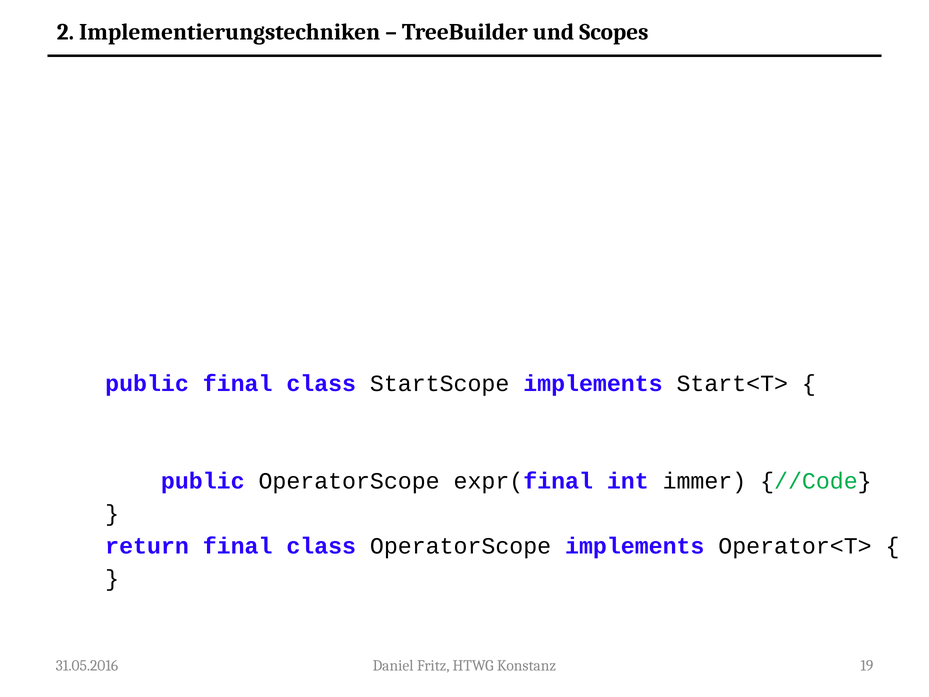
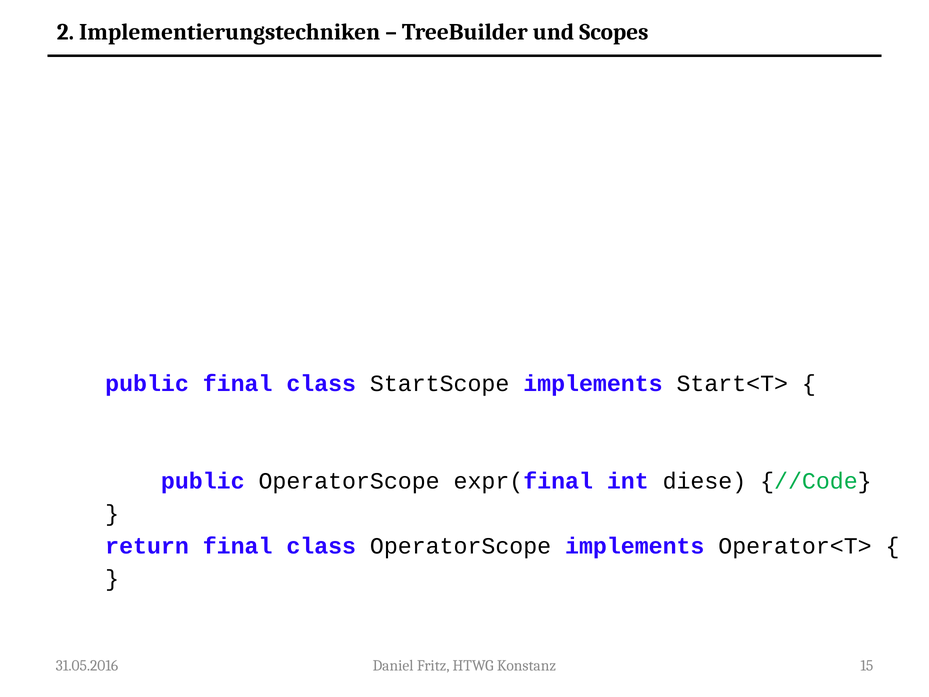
immer: immer -> diese (704, 481)
19: 19 -> 15 (867, 665)
